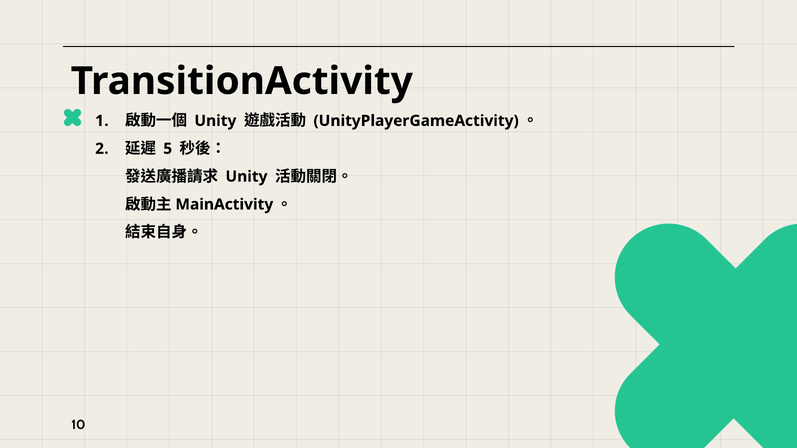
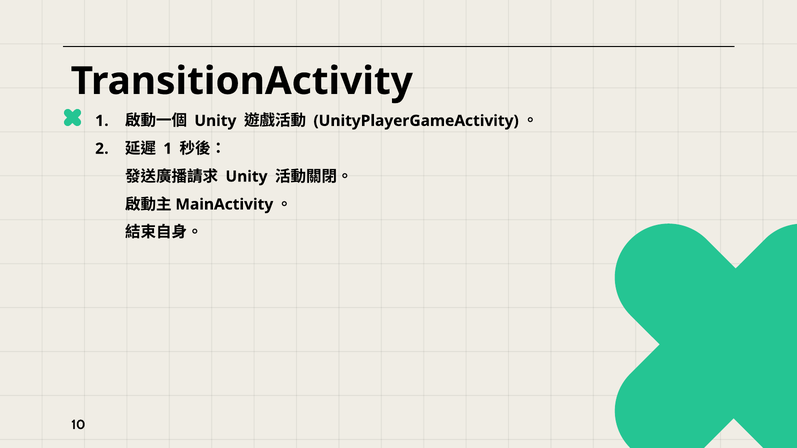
5: 5 -> 1 (168, 149)
